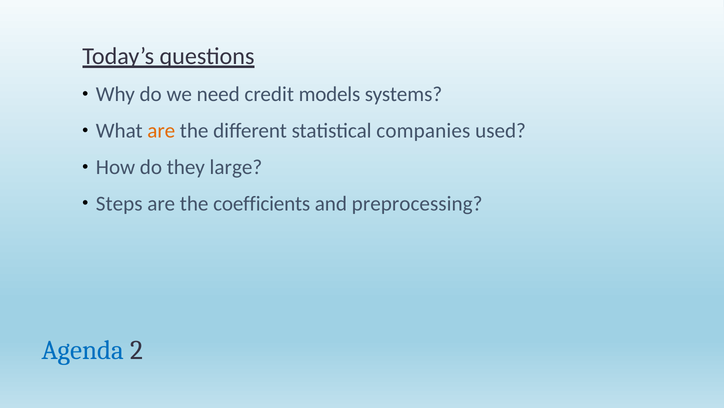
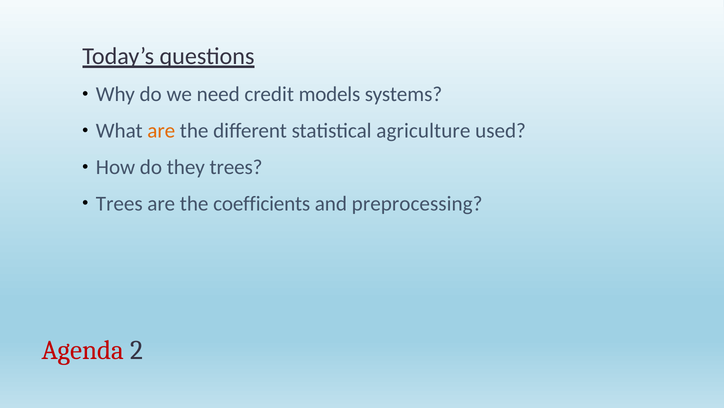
companies: companies -> agriculture (423, 131)
they large: large -> trees (236, 167)
Steps: Steps -> Trees (119, 203)
Agenda colour: blue -> red (83, 350)
